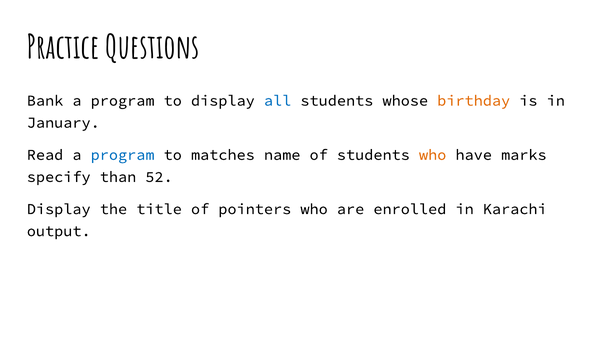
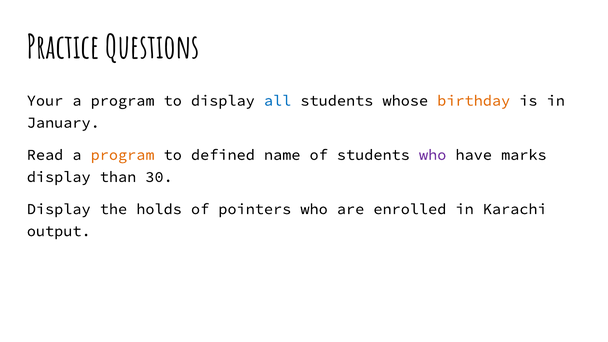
Bank: Bank -> Your (45, 101)
program colour: blue -> orange (123, 155)
matches: matches -> defined (223, 155)
who colour: orange -> purple (433, 155)
specify: specify -> display (59, 177)
52: 52 -> 30 (159, 177)
title: title -> holds (159, 209)
